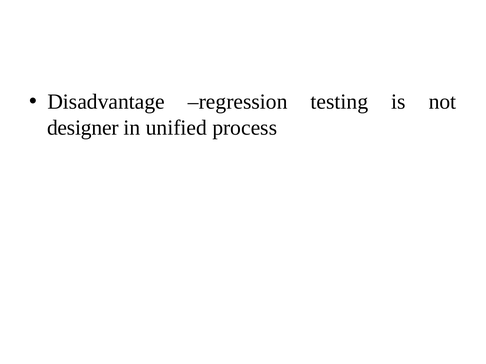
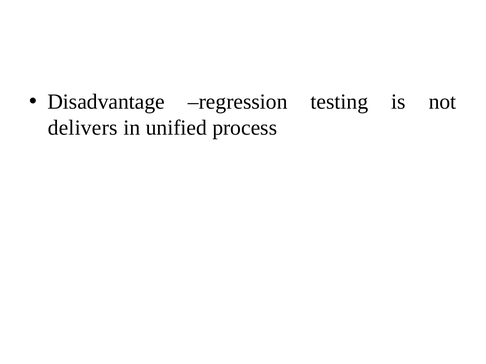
designer: designer -> delivers (83, 128)
